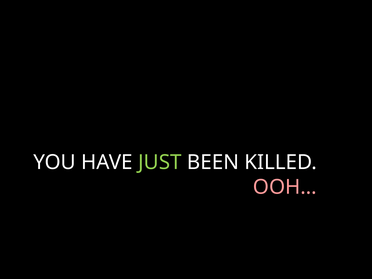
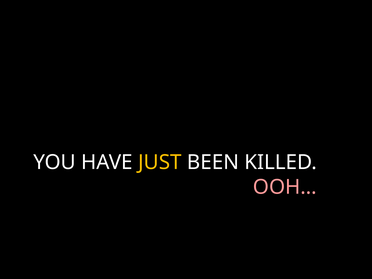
JUST colour: light green -> yellow (160, 162)
